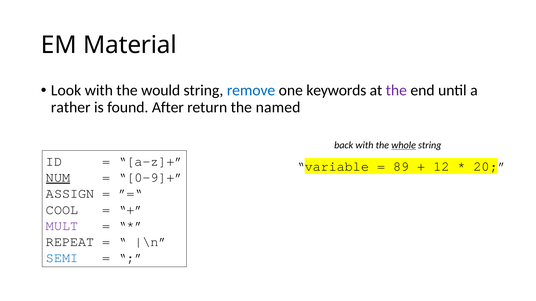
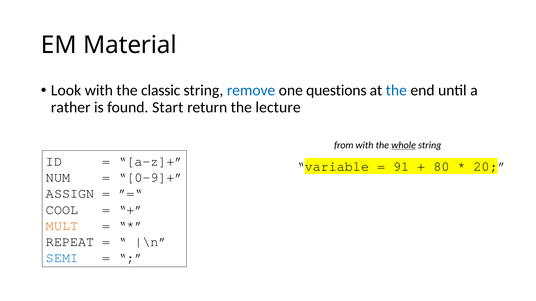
would: would -> classic (161, 91)
keywords: keywords -> questions (336, 91)
the colour: purple -> blue (396, 91)
After: After -> Start (168, 108)
named: named -> lecture (278, 108)
back: back -> from (344, 145)
89: 89 -> 91 (401, 167)
12: 12 -> 80 (441, 167)
NUM underline: present -> none (58, 178)
MULT colour: purple -> orange (62, 226)
